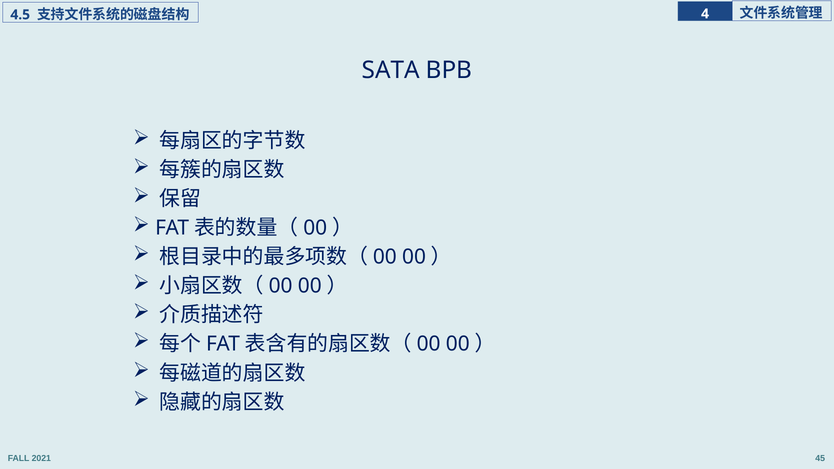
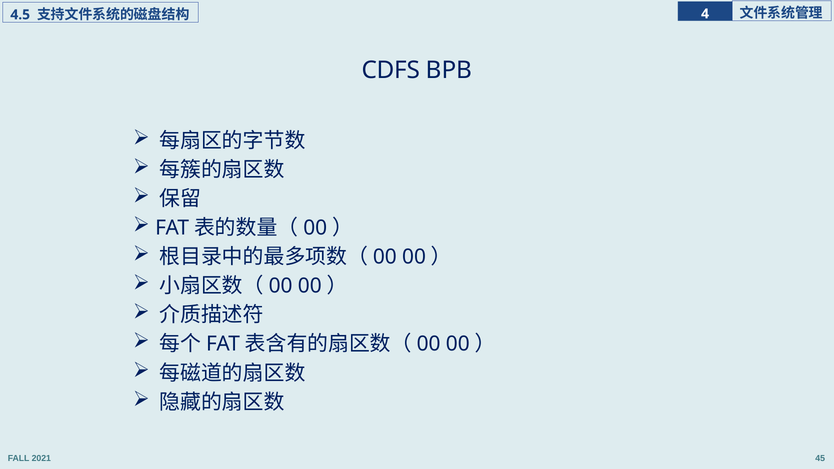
SATA: SATA -> CDFS (391, 70)
